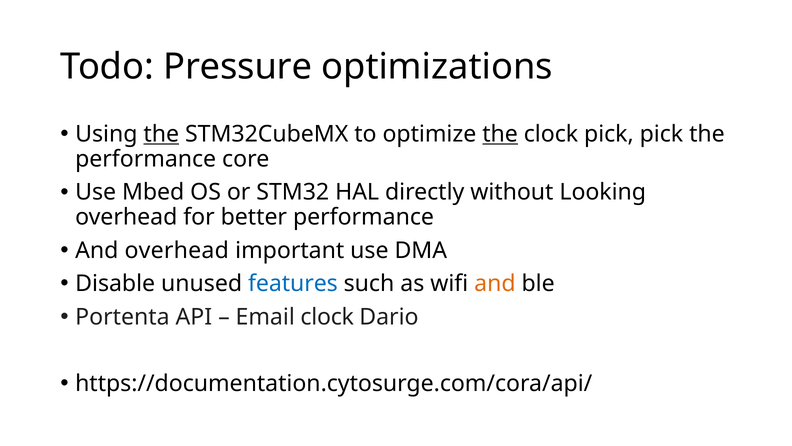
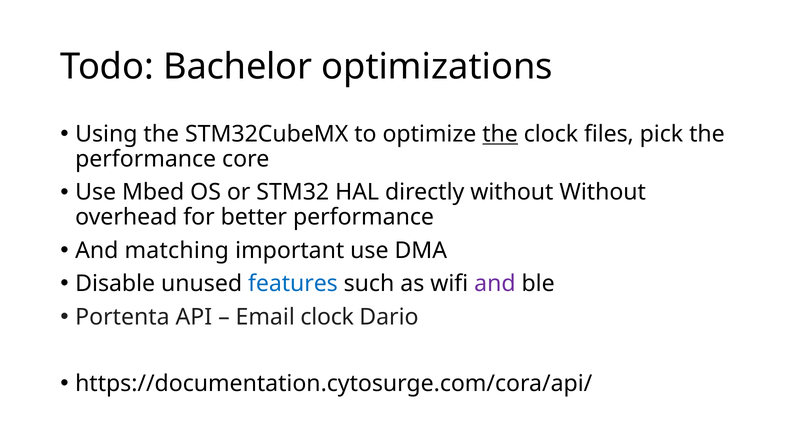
Pressure: Pressure -> Bachelor (238, 67)
the underline: present -> none (161, 134)
clock pick: pick -> files (609, 134)
without Looking: Looking -> Without (603, 192)
And overhead: overhead -> matching (177, 250)
and colour: orange -> purple (495, 283)
